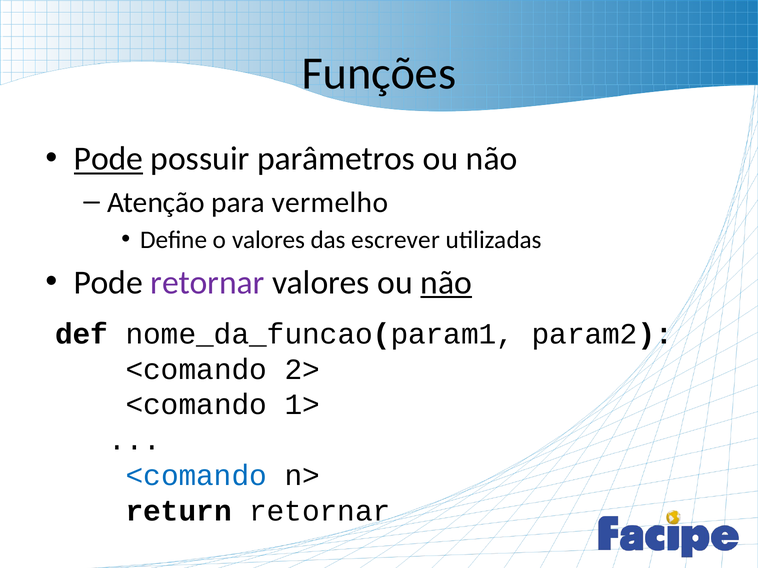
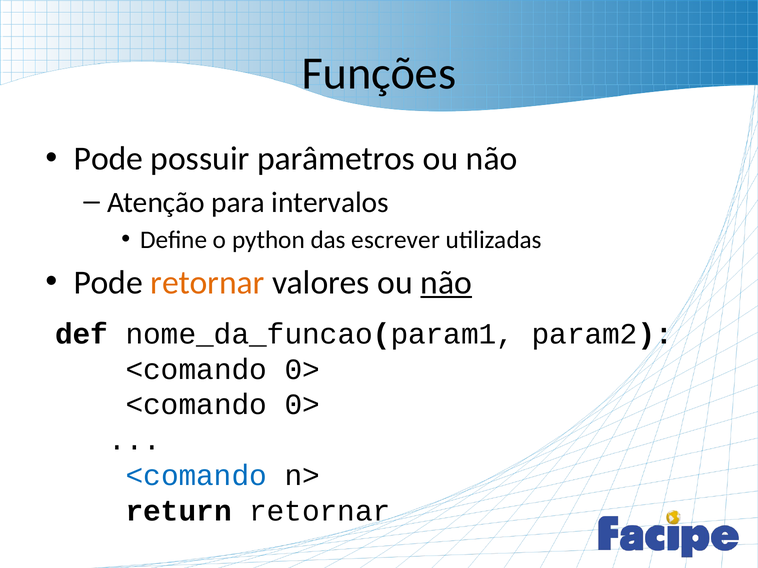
Pode underline: present -> none (108, 159)
vermelho: vermelho -> intervalos (330, 203)
o valores: valores -> python (268, 240)
retornar colour: purple -> orange (207, 283)
2>: 2> -> 0> (302, 370)
1>: 1> -> 0> (302, 405)
